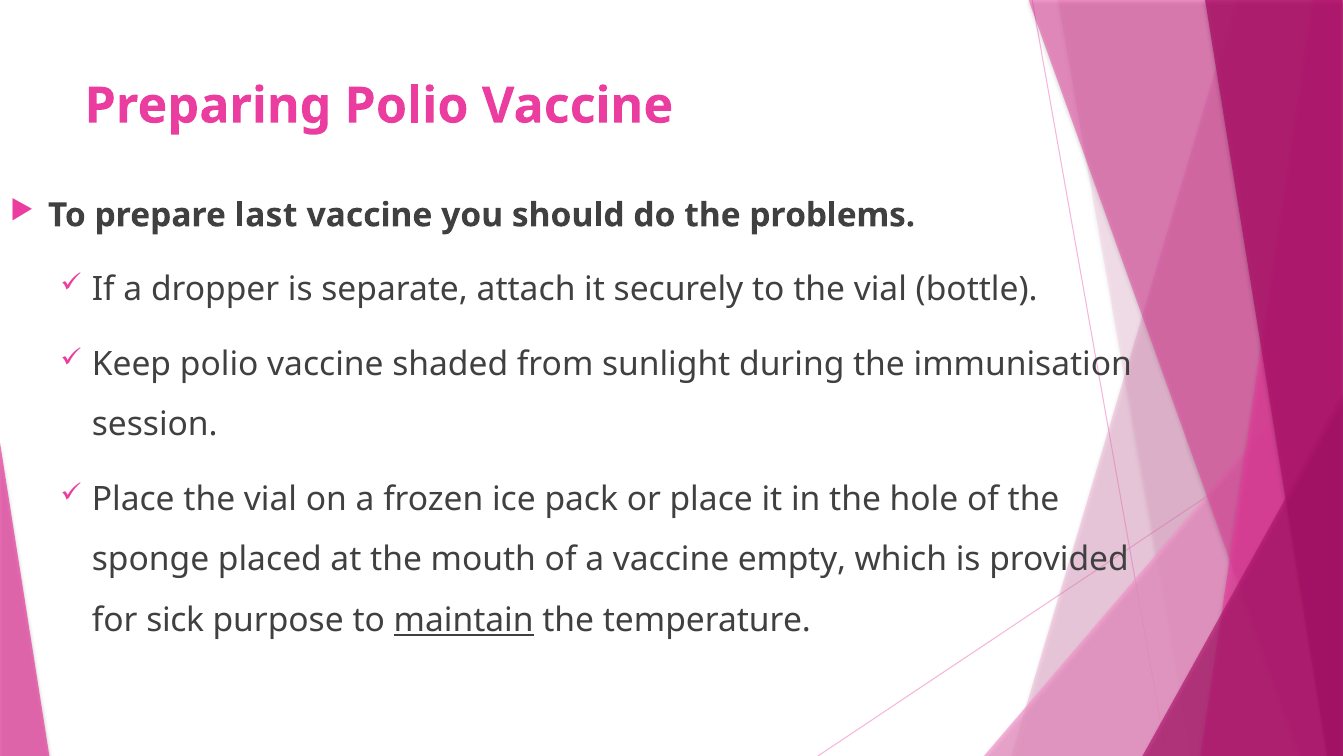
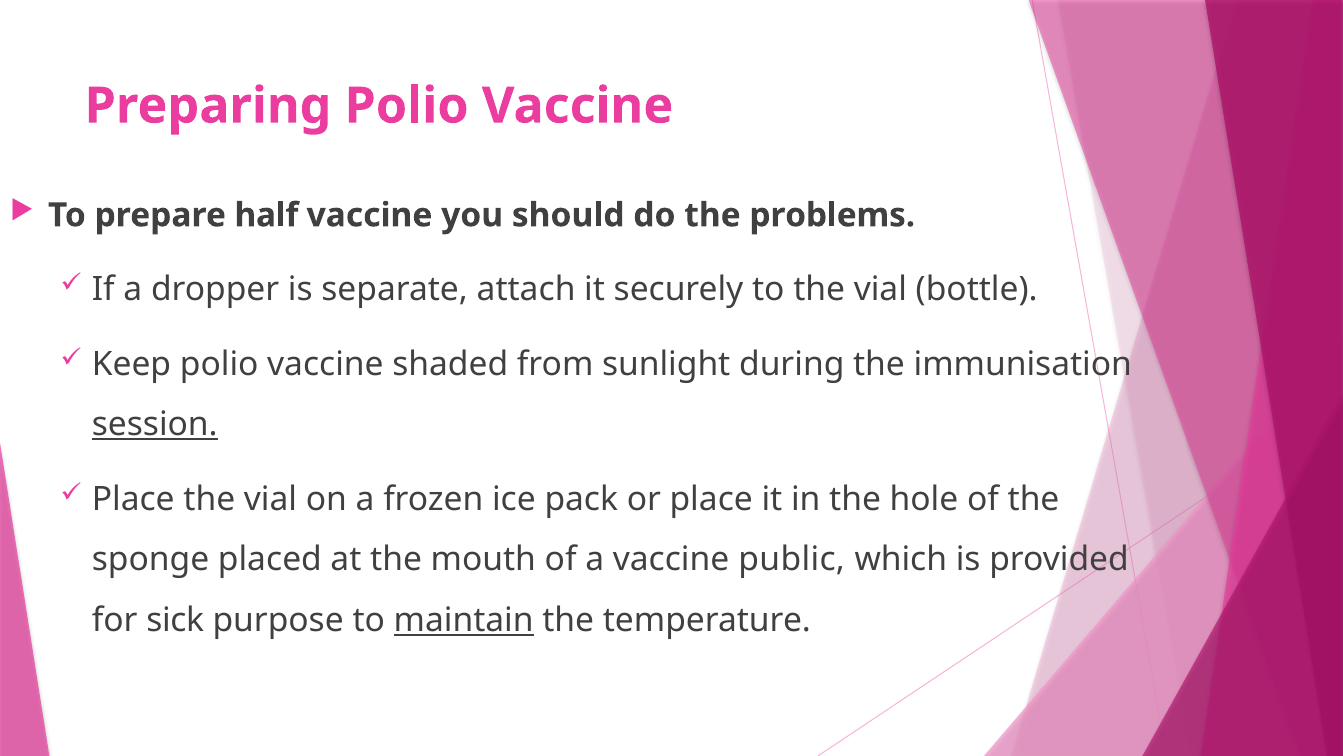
last: last -> half (266, 215)
session underline: none -> present (155, 424)
empty: empty -> public (792, 559)
